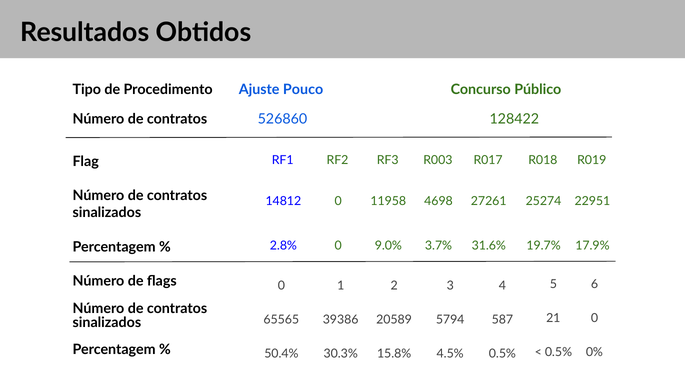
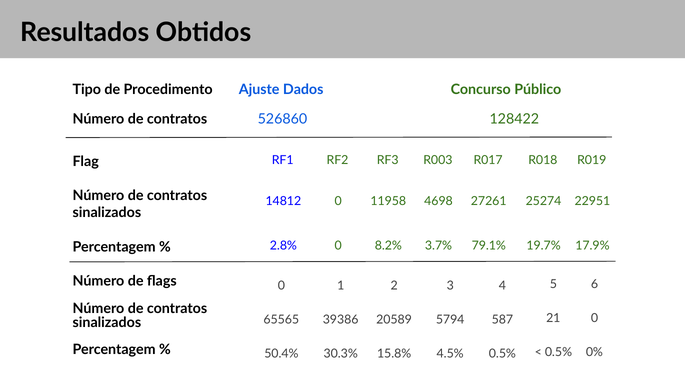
Pouco: Pouco -> Dados (303, 90)
9.0%: 9.0% -> 8.2% (388, 246)
31.6%: 31.6% -> 79.1% (489, 246)
